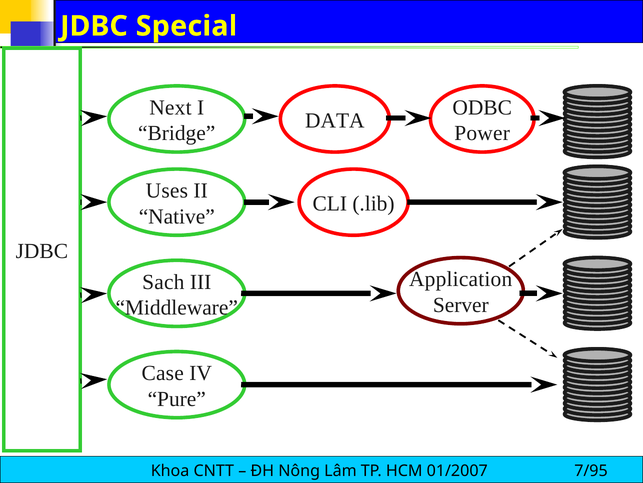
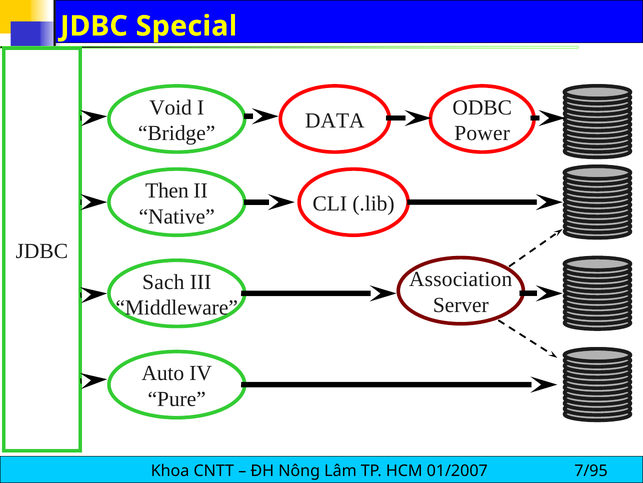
Next: Next -> Void (171, 107)
Uses: Uses -> Then (167, 190)
Application: Application -> Association (461, 279)
Case: Case -> Auto (163, 373)
